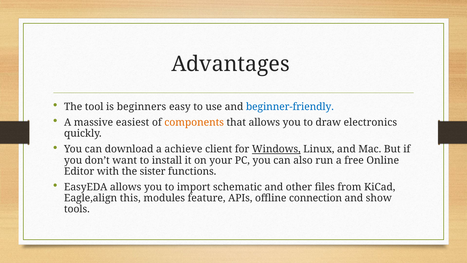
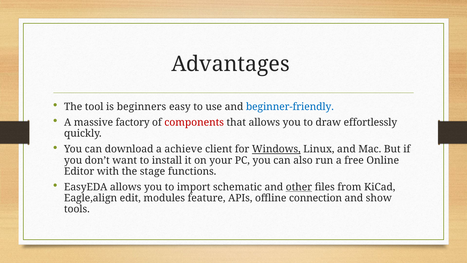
easiest: easiest -> factory (133, 122)
components colour: orange -> red (194, 122)
electronics: electronics -> effortlessly (370, 122)
sister: sister -> stage (153, 171)
other underline: none -> present (299, 187)
this: this -> edit (130, 198)
